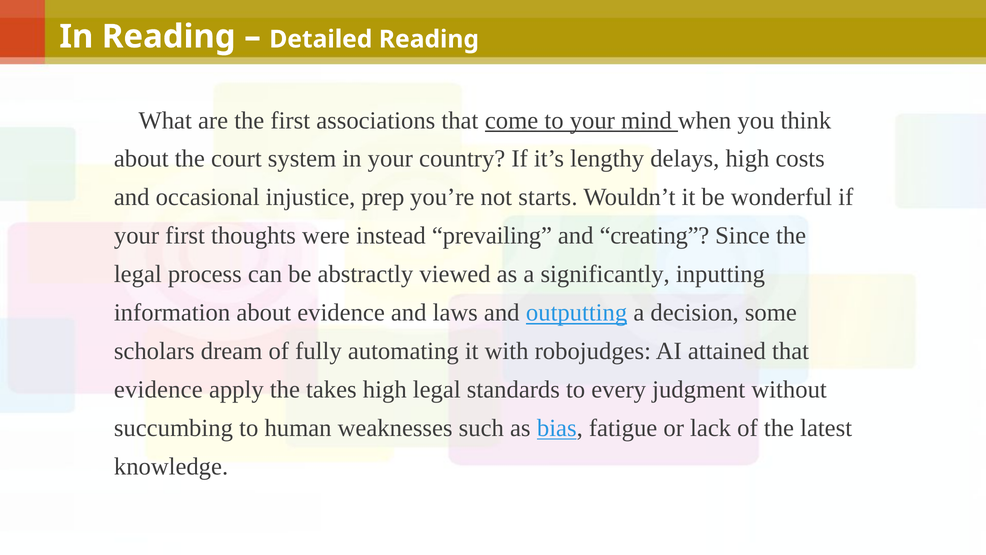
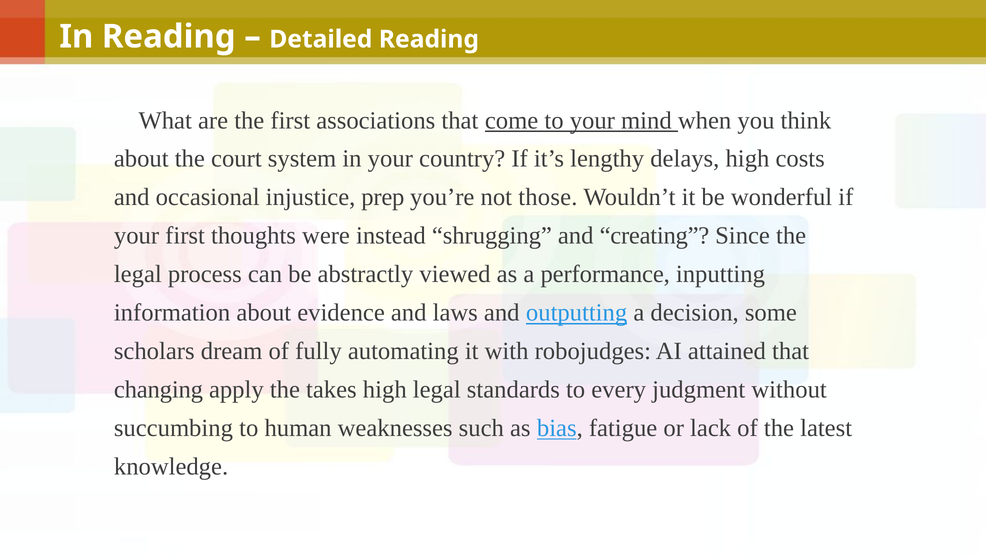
starts: starts -> those (548, 197)
prevailing: prevailing -> shrugging (492, 236)
significantly: significantly -> performance (605, 274)
evidence: evidence -> changing (158, 389)
